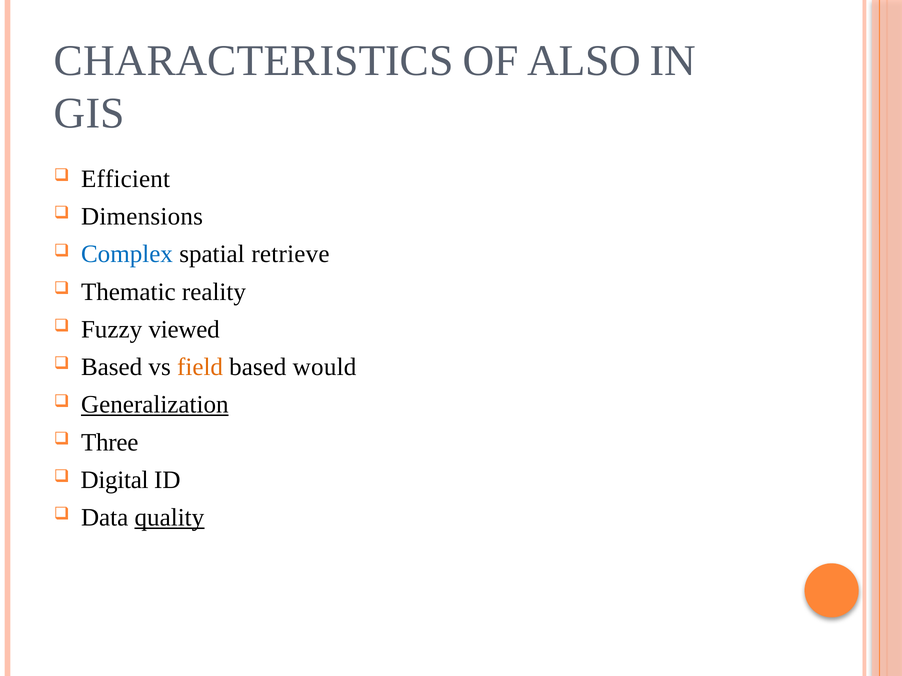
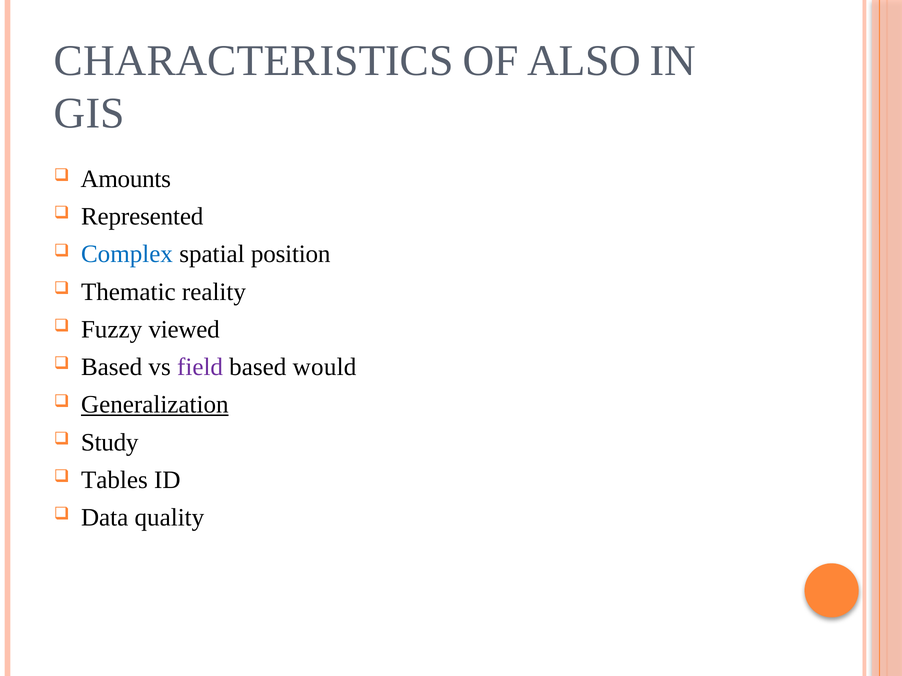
Efficient: Efficient -> Amounts (126, 179)
Dimensions: Dimensions -> Represented (142, 217)
retrieve: retrieve -> position (291, 254)
field colour: orange -> purple (200, 367)
Three: Three -> Study (110, 443)
Digital: Digital -> Tables (114, 480)
quality underline: present -> none (169, 518)
